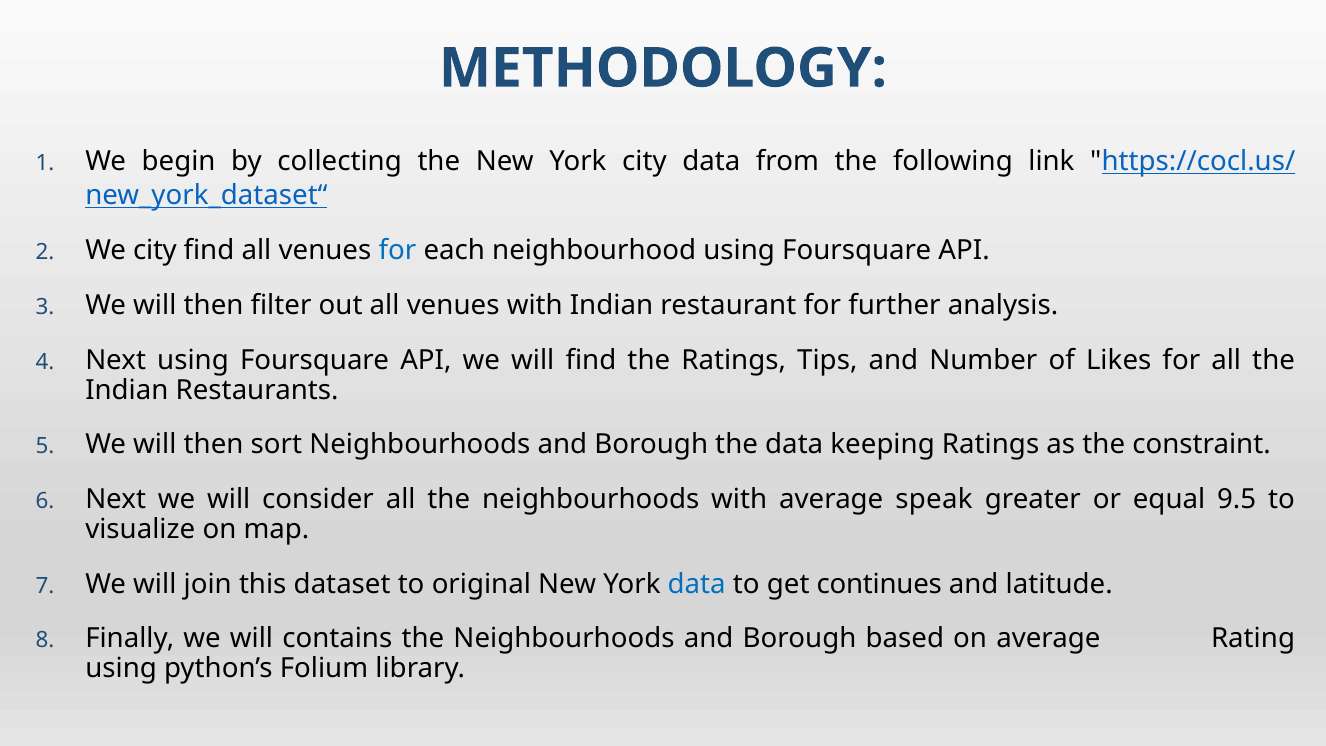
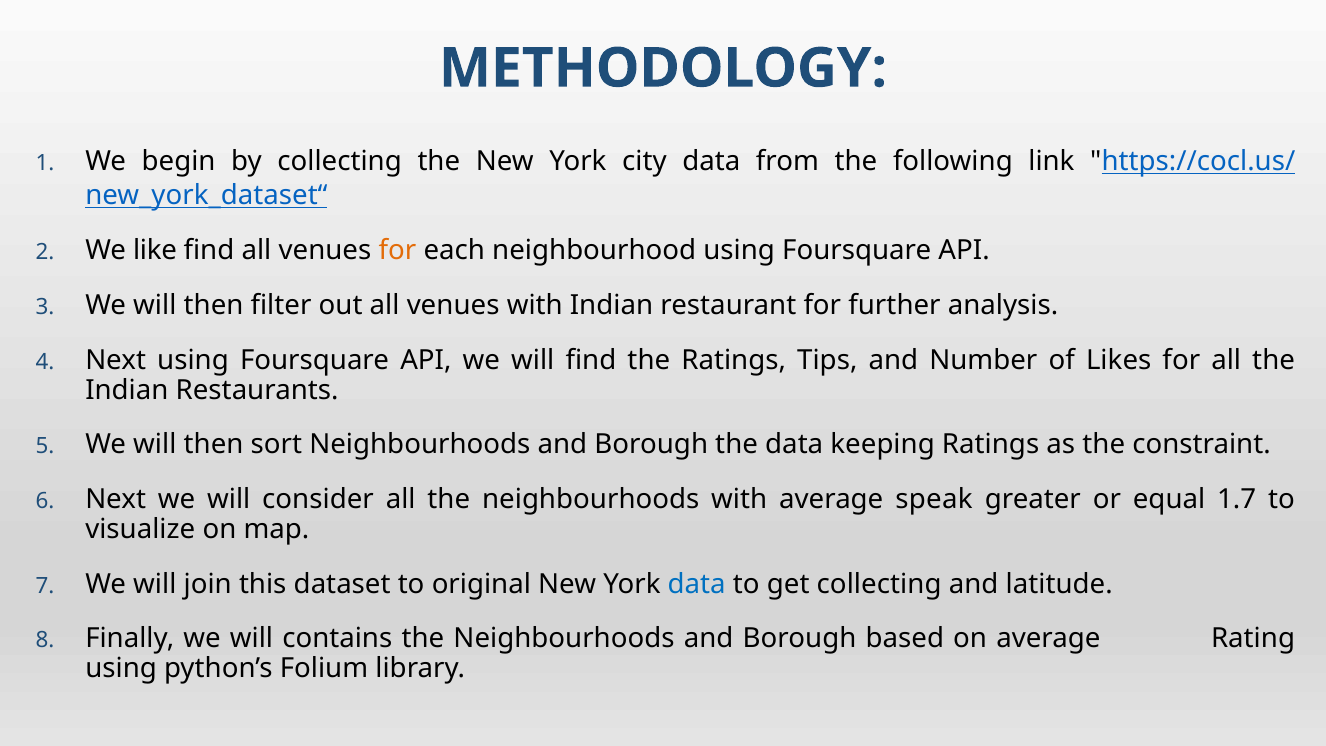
We city: city -> like (155, 251)
for colour: blue -> orange (397, 251)
9.5: 9.5 -> 1.7 (1237, 499)
get continues: continues -> collecting (879, 584)
